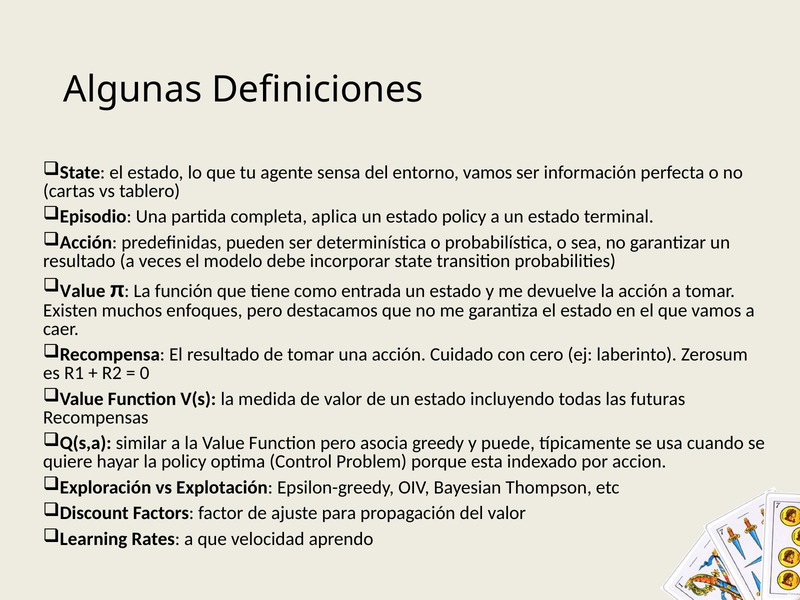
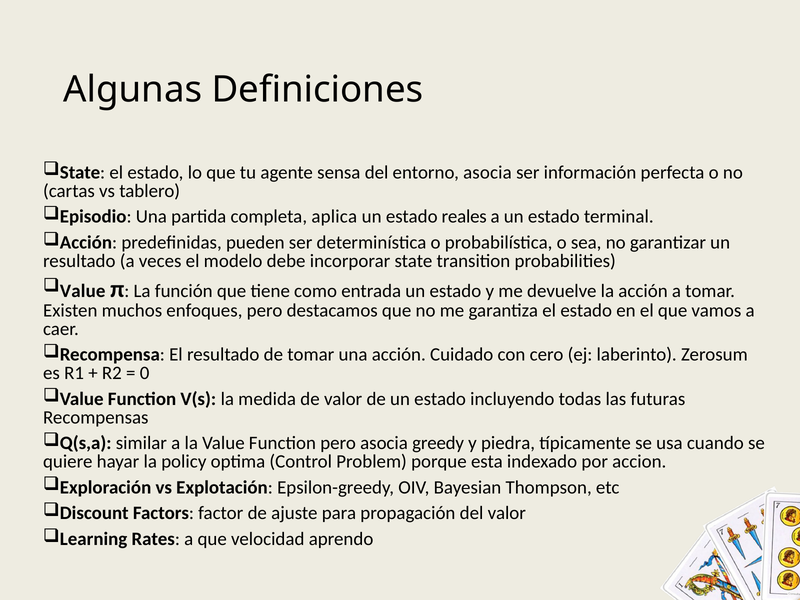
entorno vamos: vamos -> asocia (487, 172)
estado policy: policy -> reales (464, 217)
puede: puede -> piedra (508, 443)
